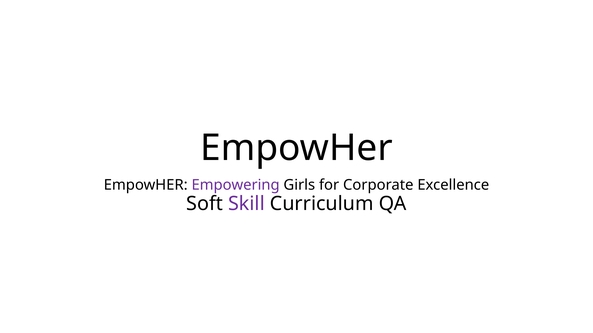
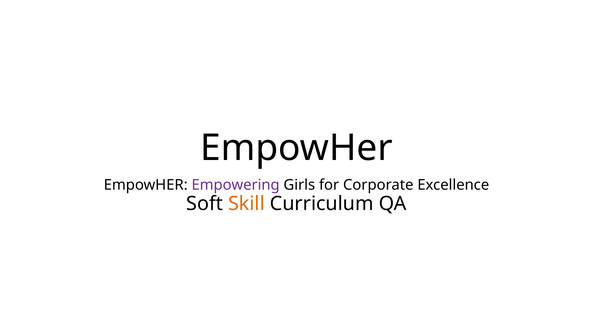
Skill colour: purple -> orange (246, 204)
